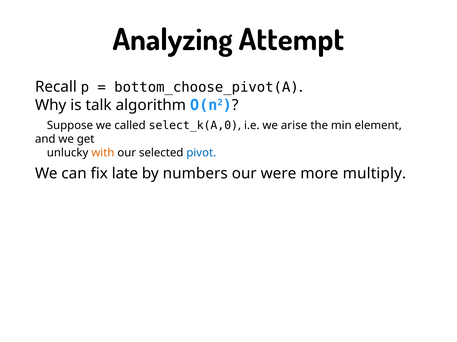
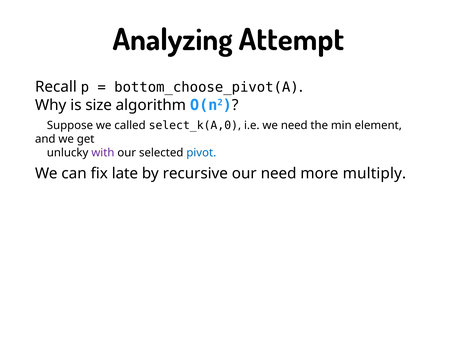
talk: talk -> size (99, 105)
we arise: arise -> need (294, 126)
with colour: orange -> purple (103, 153)
numbers: numbers -> recursive (195, 174)
our were: were -> need (279, 174)
